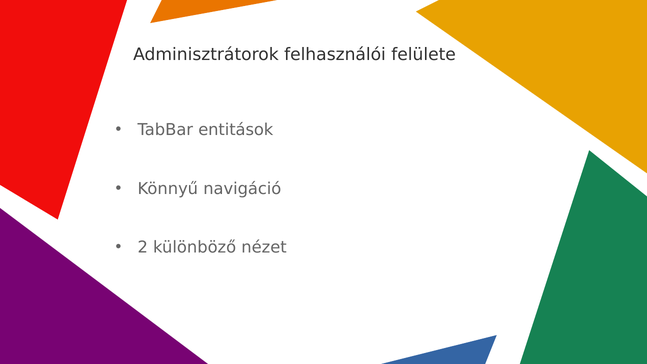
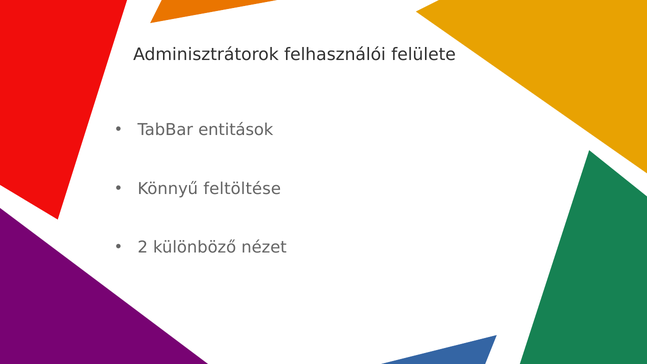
navigáció: navigáció -> feltöltése (242, 189)
